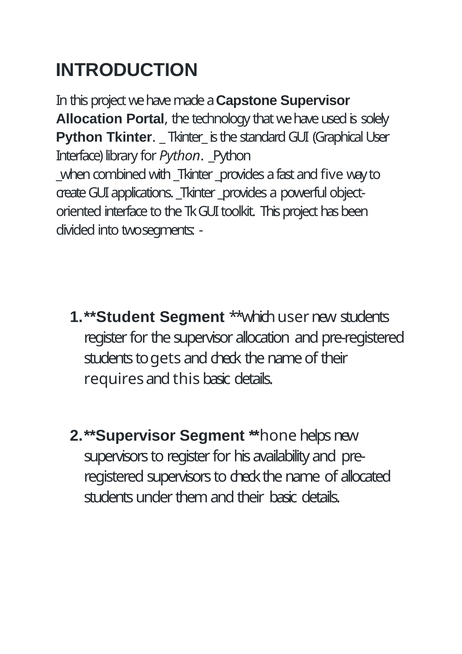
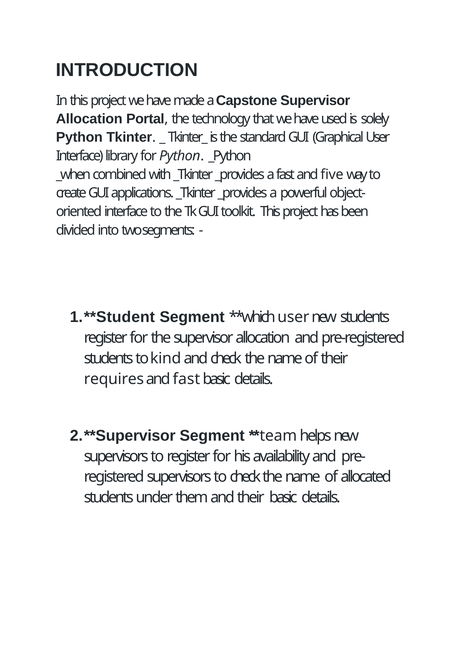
gets: gets -> kind (166, 358)
and this: this -> fast (186, 379)
hone: hone -> team (278, 436)
